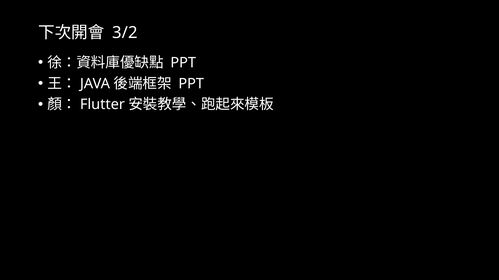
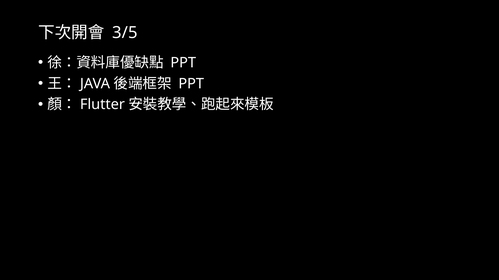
3/2: 3/2 -> 3/5 (125, 33)
